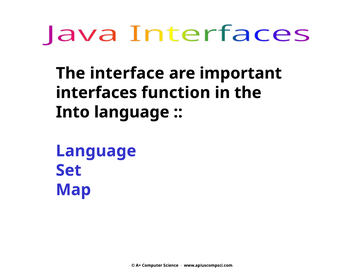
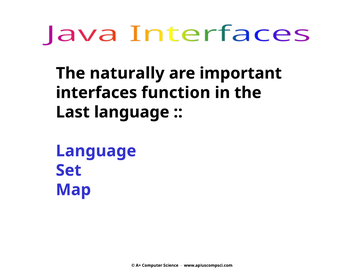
interface: interface -> naturally (127, 73)
Into: Into -> Last (73, 112)
